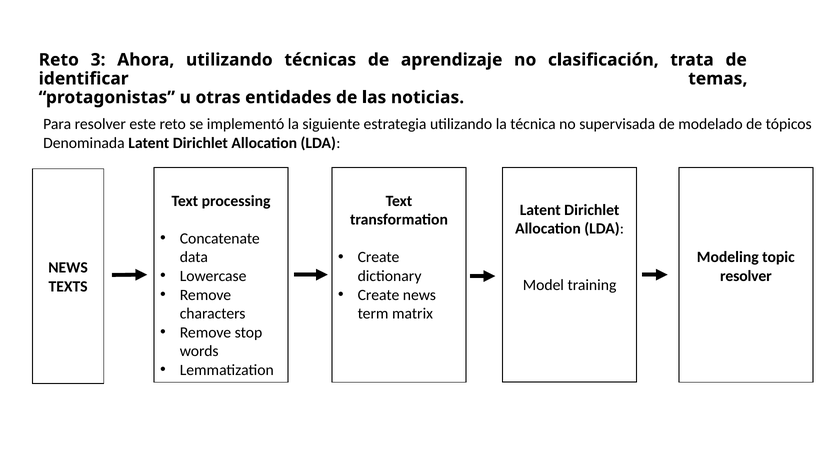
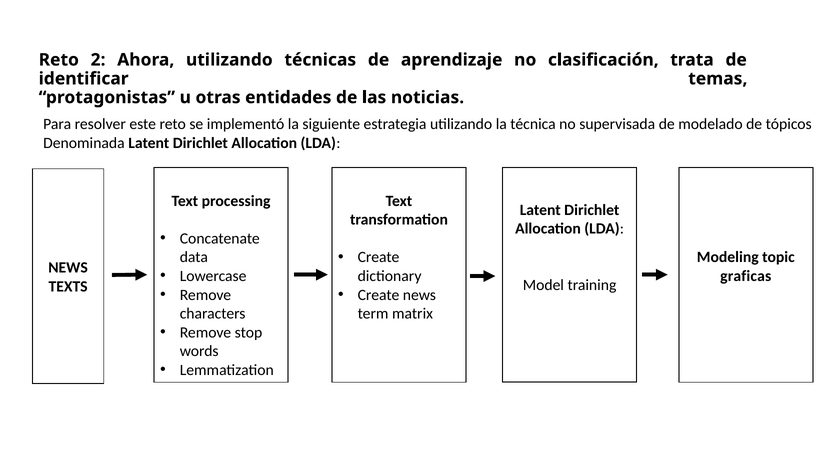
3: 3 -> 2 (98, 60)
resolver: resolver -> graficas (746, 276)
